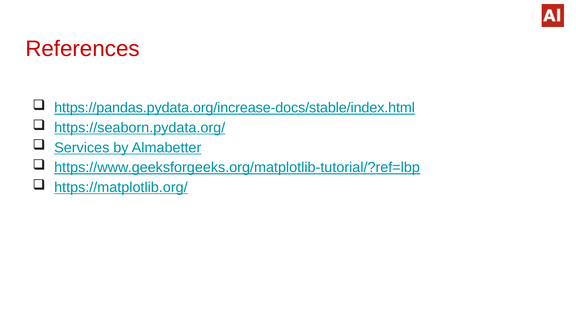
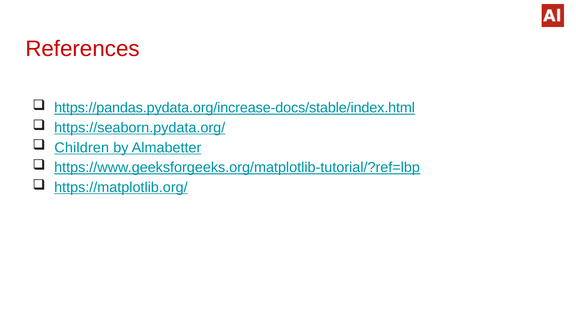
Services: Services -> Children (82, 148)
